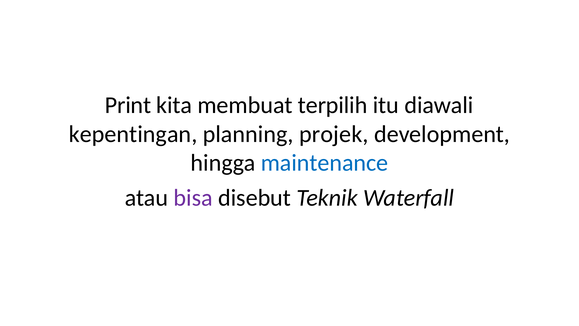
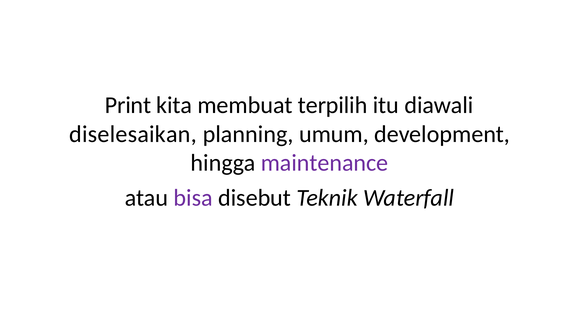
kepentingan: kepentingan -> diselesaikan (133, 134)
projek: projek -> umum (334, 134)
maintenance colour: blue -> purple (325, 163)
